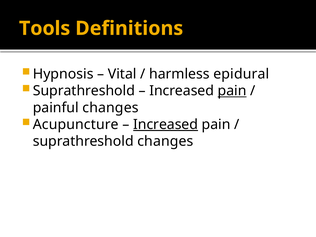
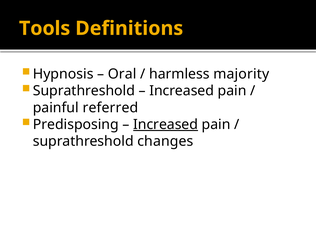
Vital: Vital -> Oral (122, 74)
epidural: epidural -> majority (241, 74)
pain underline: present -> none (232, 91)
painful changes: changes -> referred (111, 108)
Acupuncture: Acupuncture -> Predisposing (76, 124)
